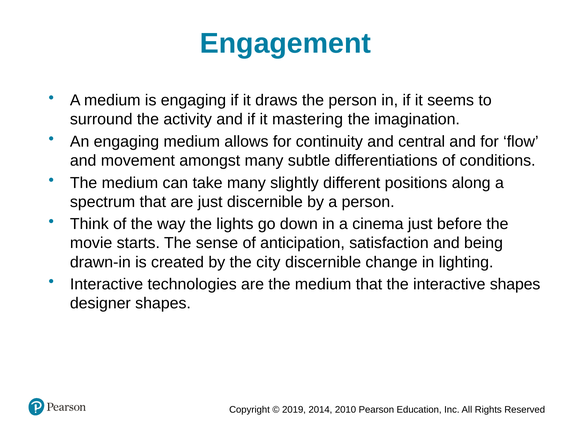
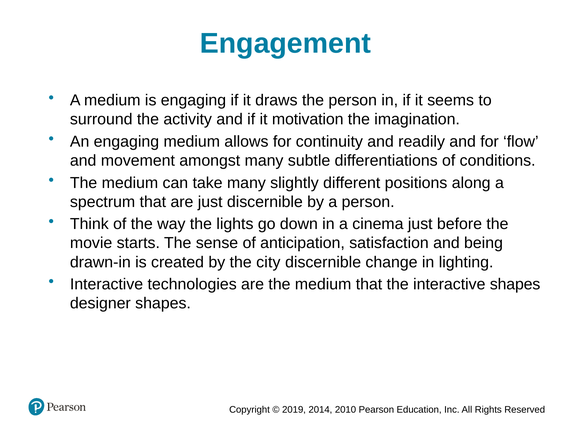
mastering: mastering -> motivation (308, 119)
central: central -> readily (422, 142)
